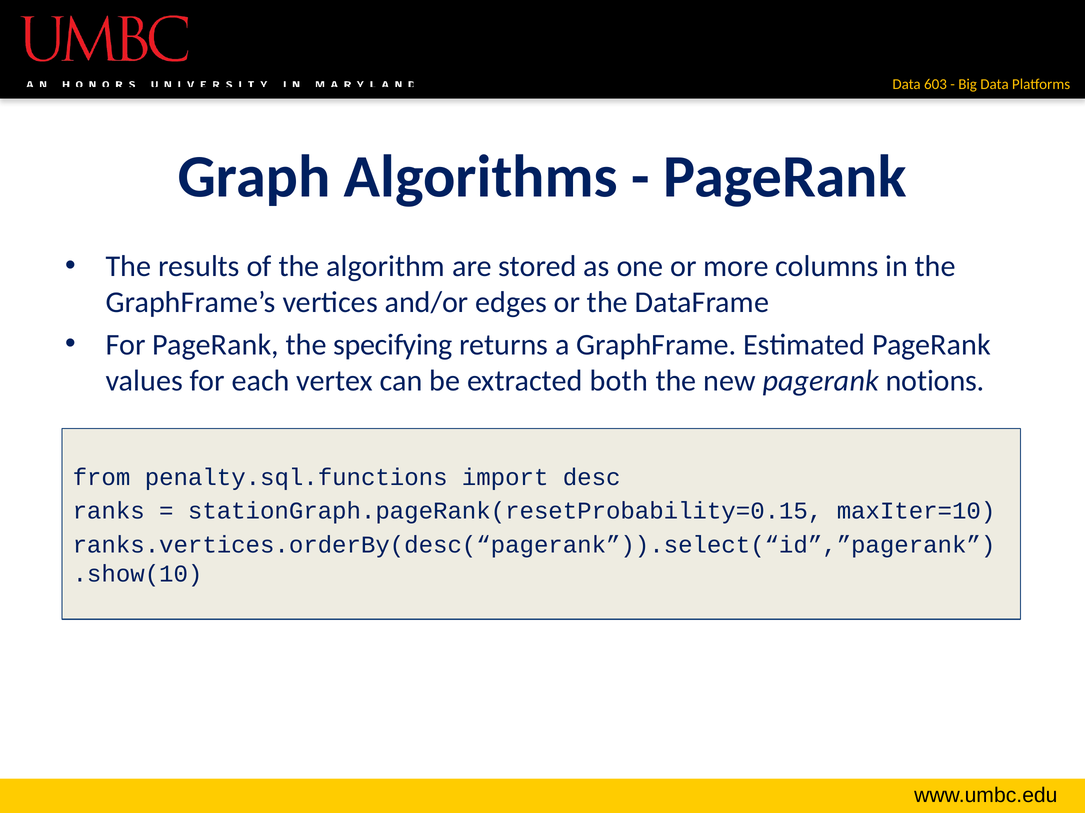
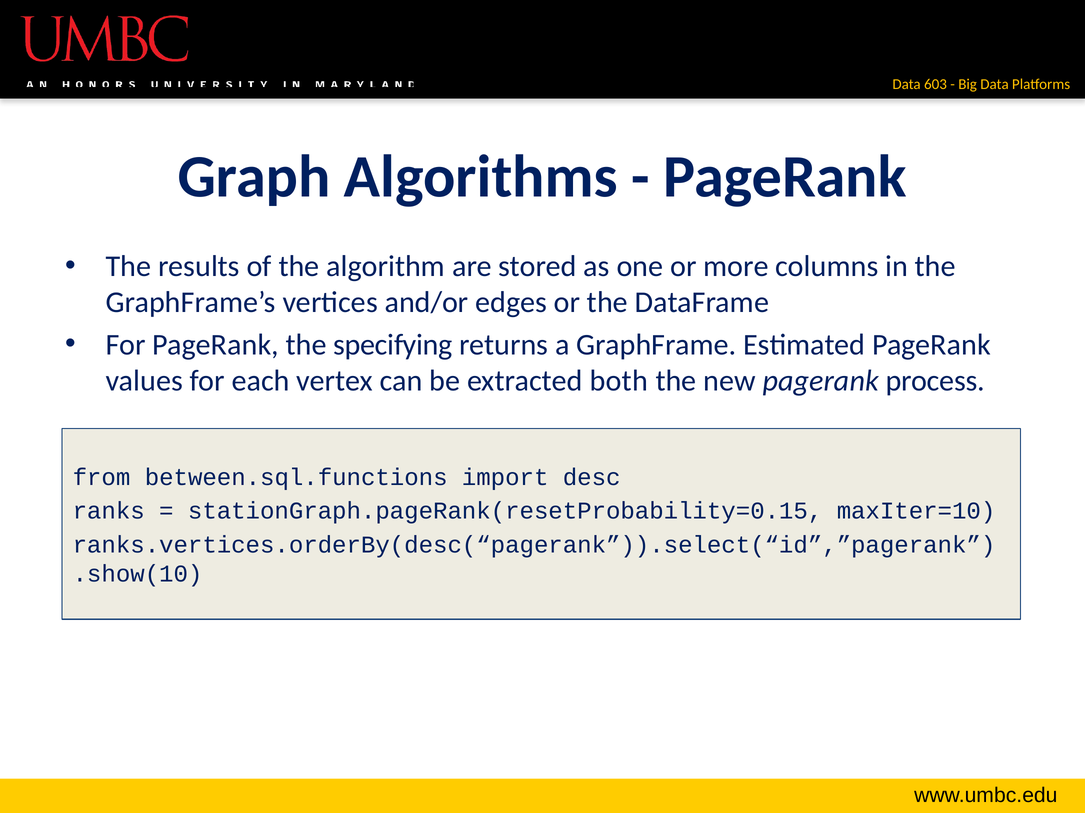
notions: notions -> process (935, 381)
penalty.sql.functions: penalty.sql.functions -> between.sql.functions (296, 478)
